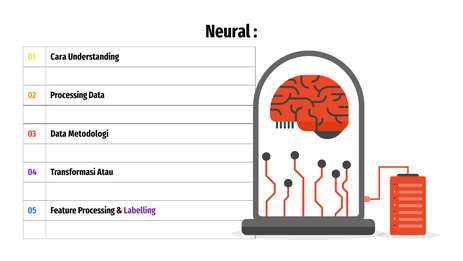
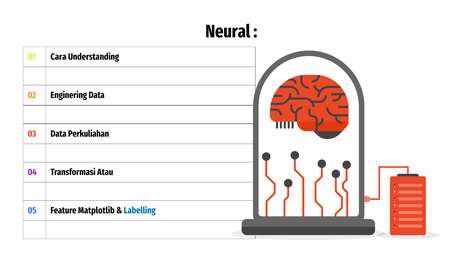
02 Processing: Processing -> Enginering (69, 95)
Metodologi: Metodologi -> Perkuliahan (89, 133)
Feature Processing: Processing -> Matplotlib (96, 210)
Labelling colour: purple -> blue (140, 210)
